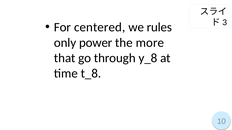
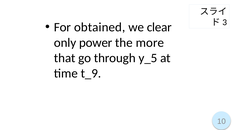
centered: centered -> obtained (100, 27)
rules: rules -> clear (159, 27)
y_8: y_8 -> y_5 (148, 58)
t_8: t_8 -> t_9 (91, 74)
